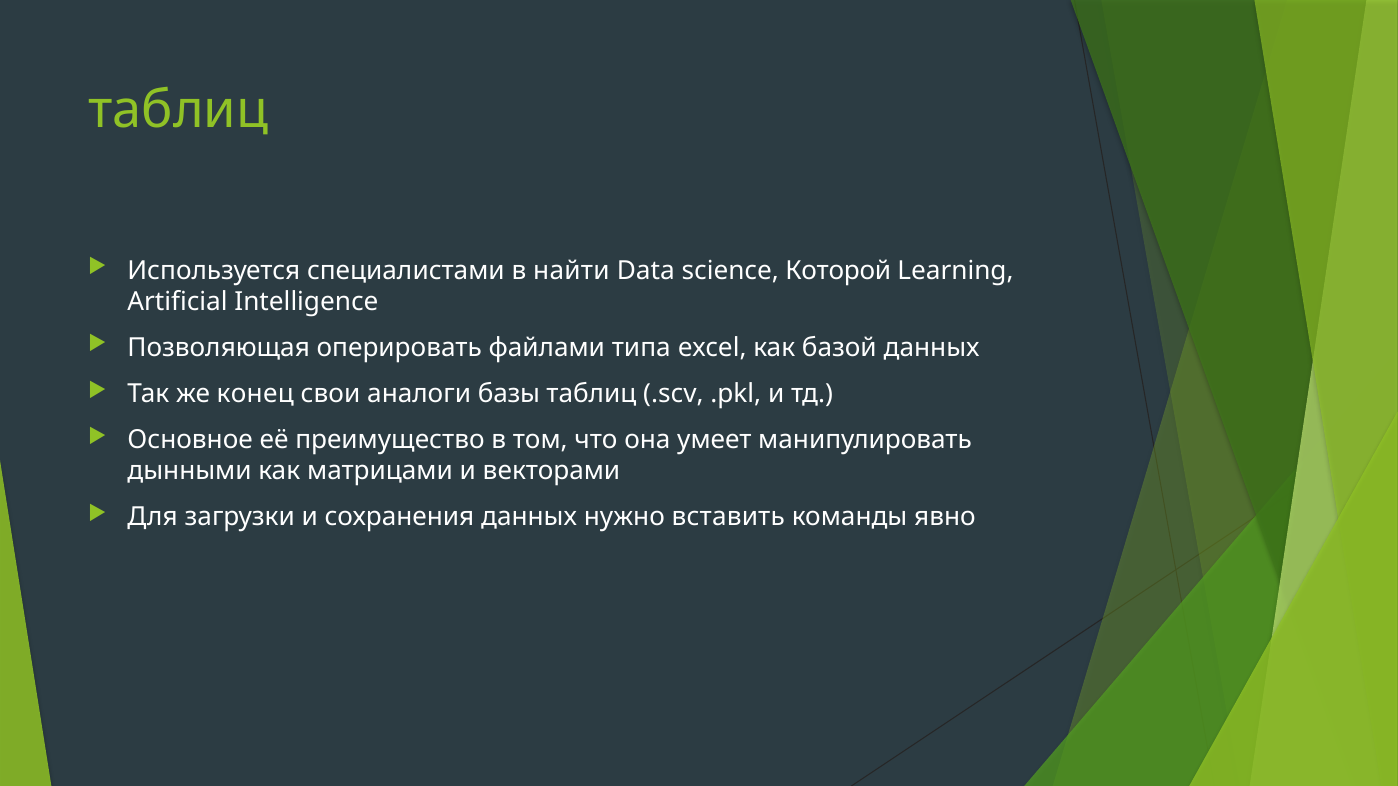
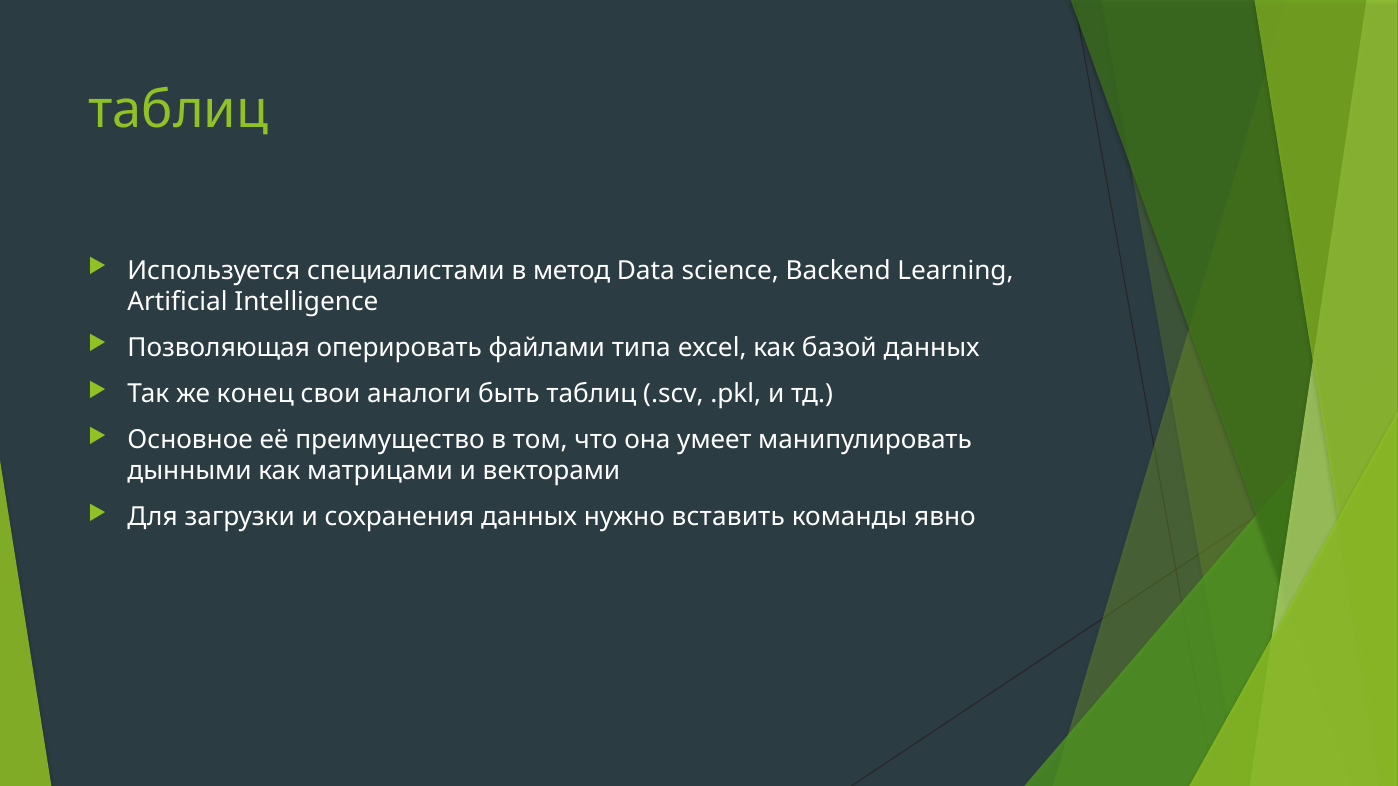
найти: найти -> метод (572, 271)
Которой: Которой -> Backend (838, 271)
базы: базы -> быть (509, 394)
